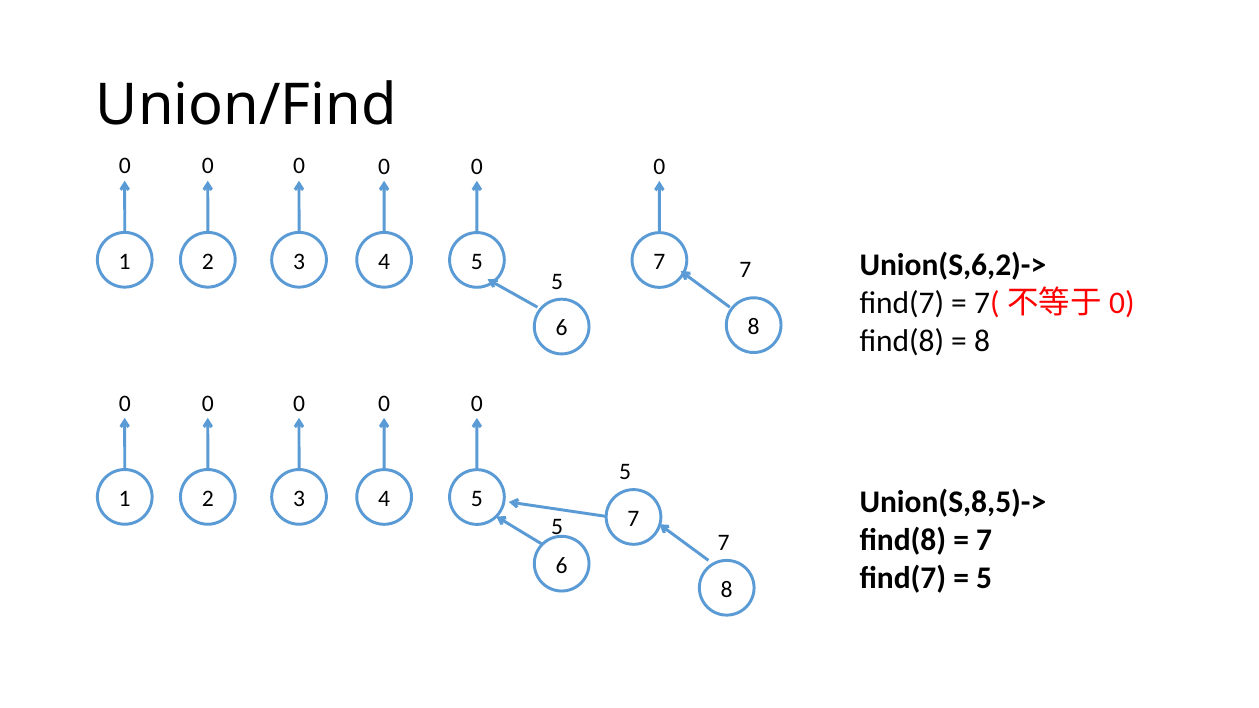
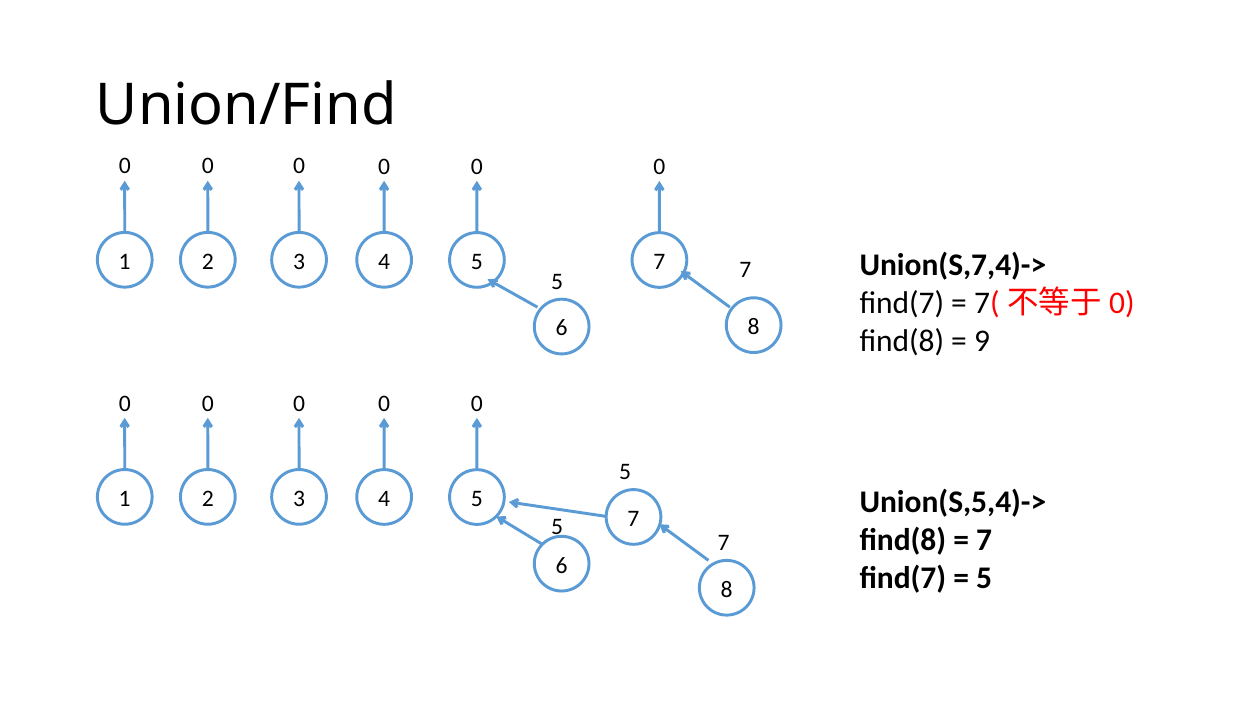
Union(S,6,2)->: Union(S,6,2)-> -> Union(S,7,4)-> (953, 266)
8: 8 -> 9 (982, 341)
Union(S,8,5)->: Union(S,8,5)-> -> Union(S,5,4)-> (953, 503)
